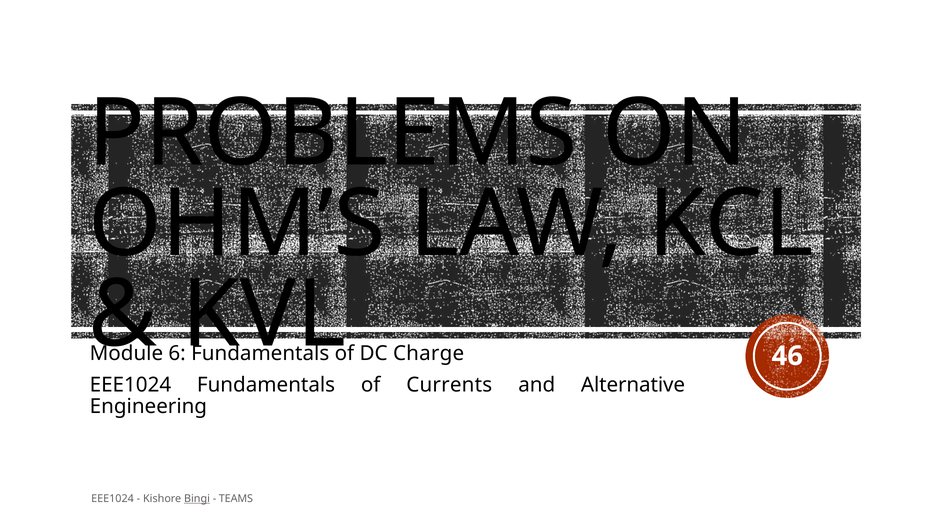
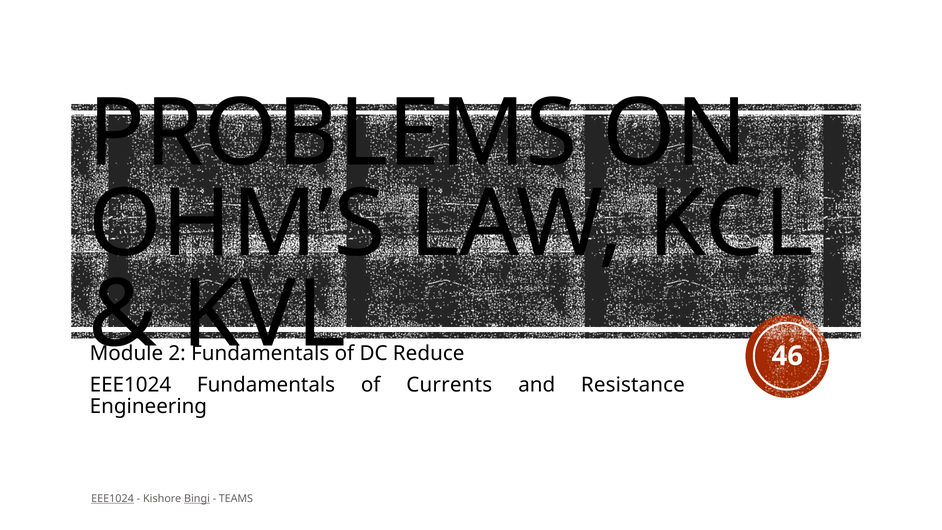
6: 6 -> 2 (177, 353)
Charge: Charge -> Reduce (429, 353)
Alternative: Alternative -> Resistance (633, 385)
EEE1024 underline: none -> present (113, 499)
